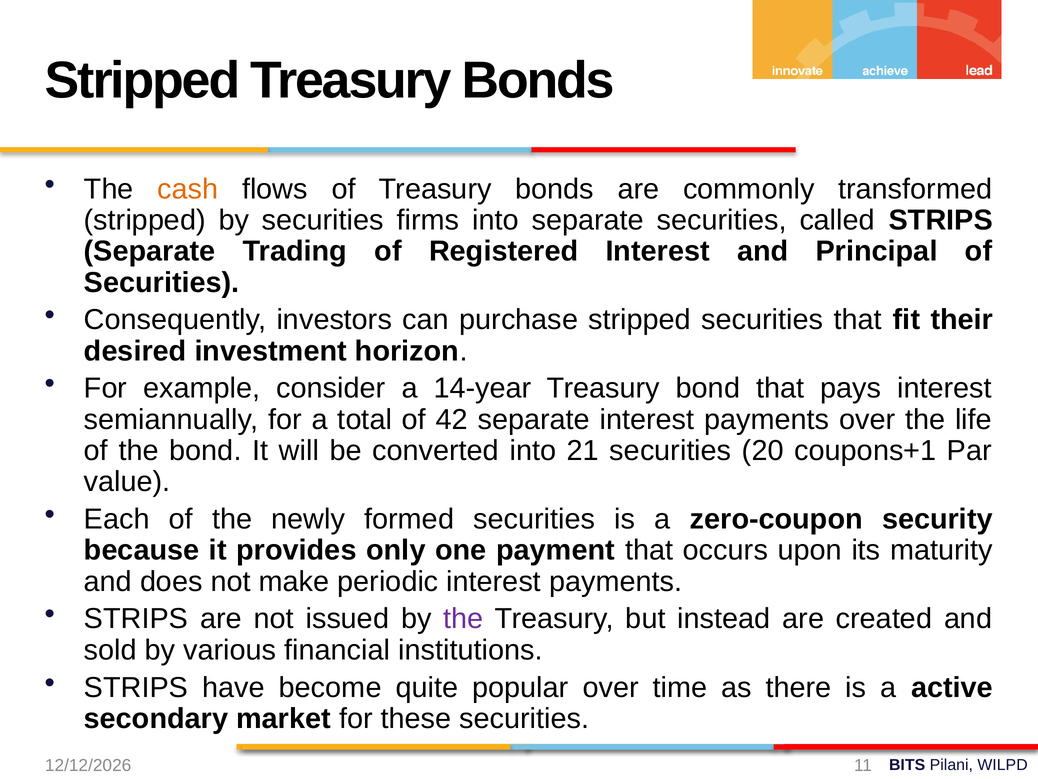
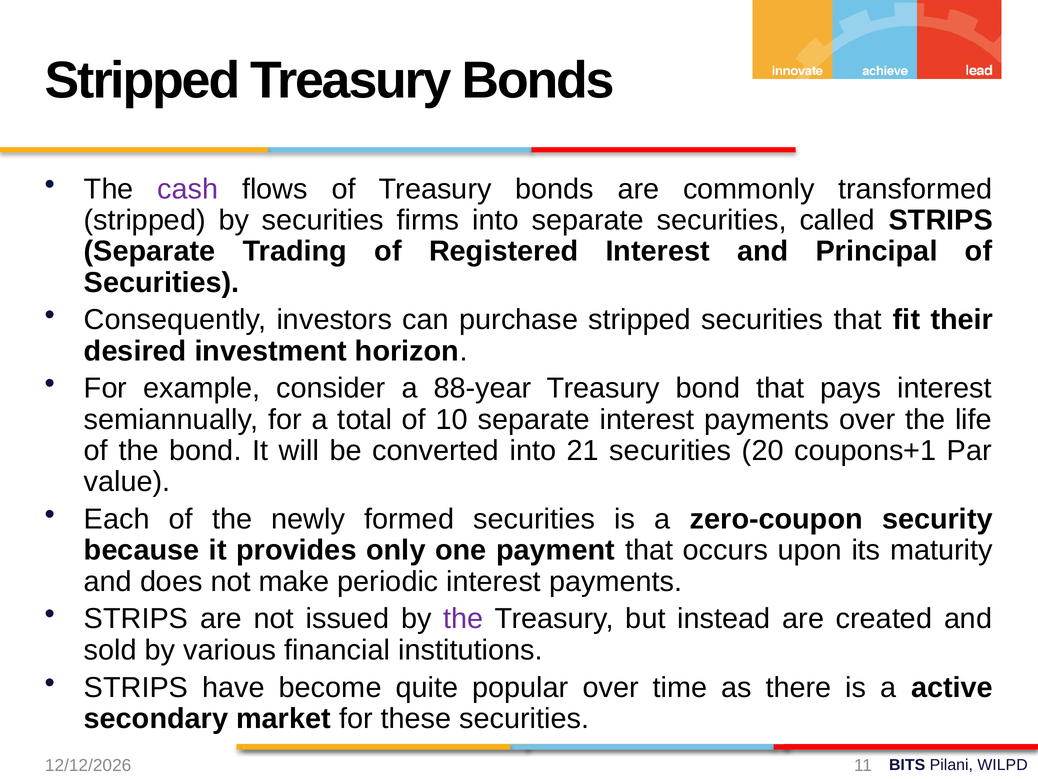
cash colour: orange -> purple (188, 189)
14-year: 14-year -> 88-year (483, 388)
42: 42 -> 10 (452, 419)
